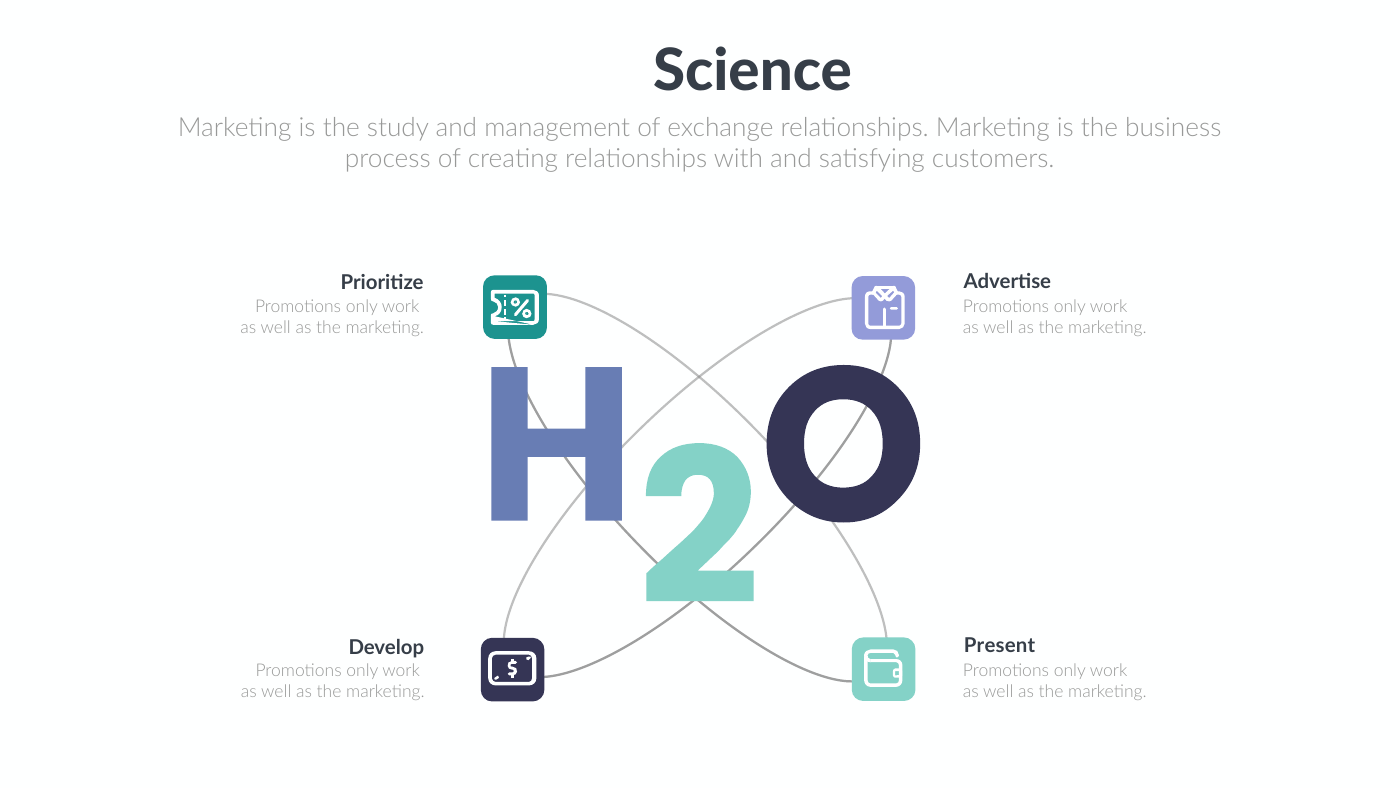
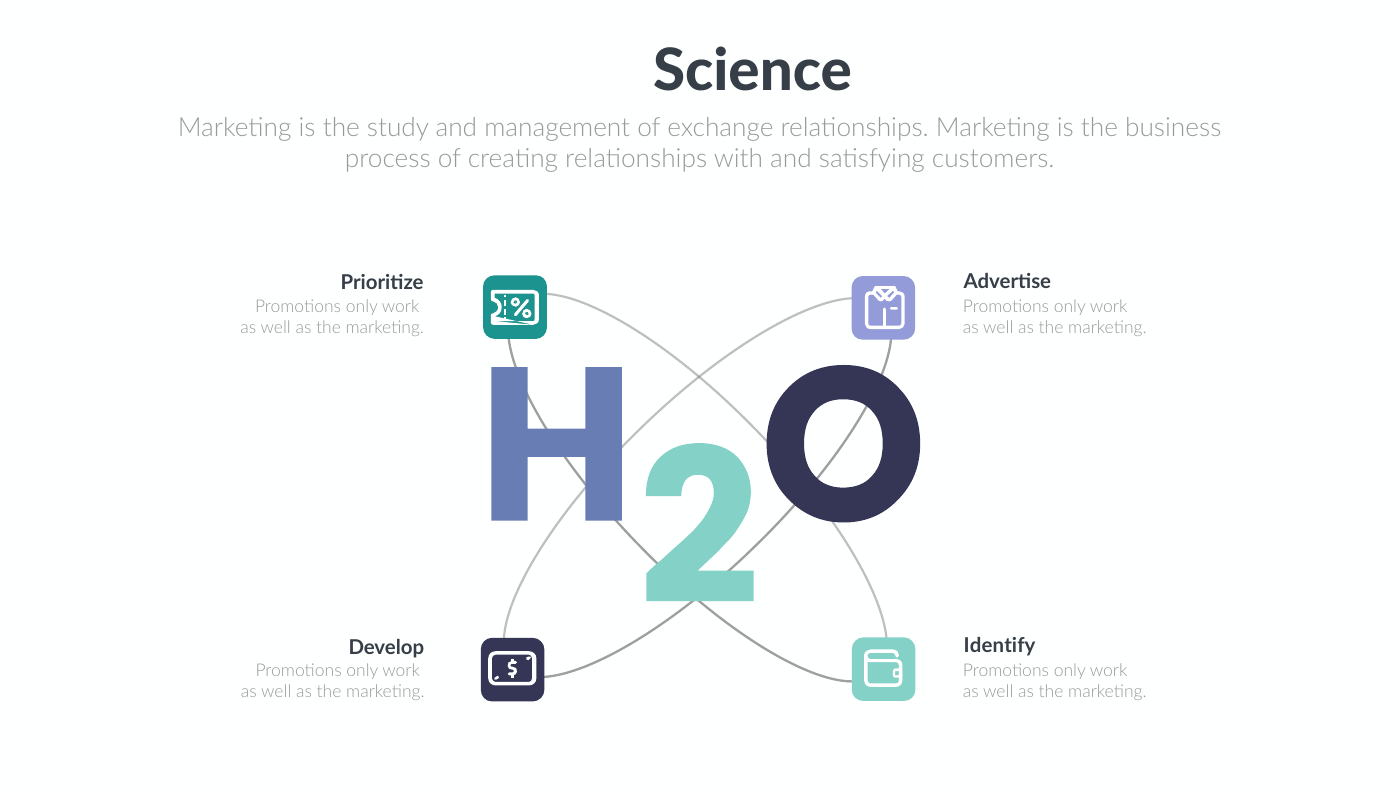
Present: Present -> Identify (1000, 646)
